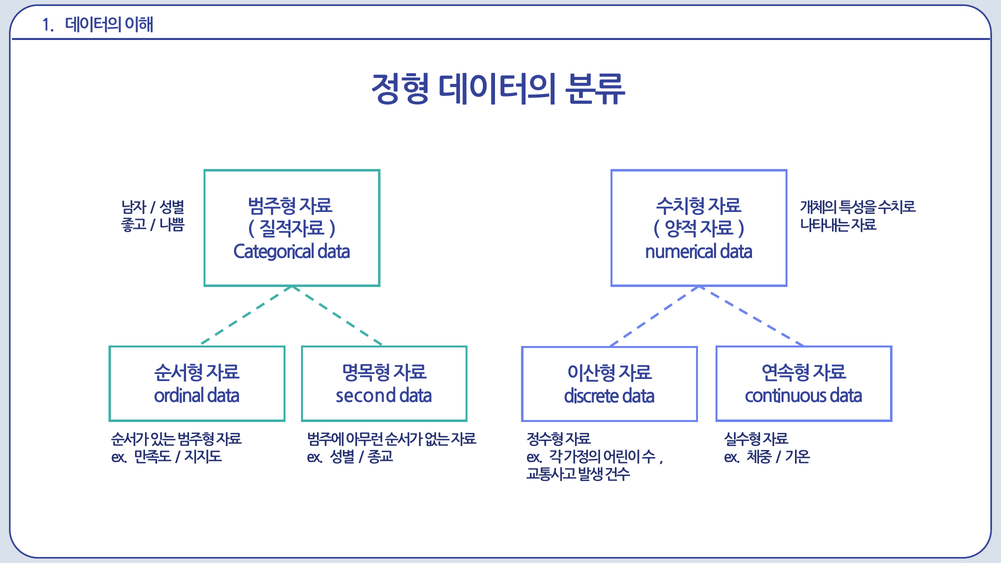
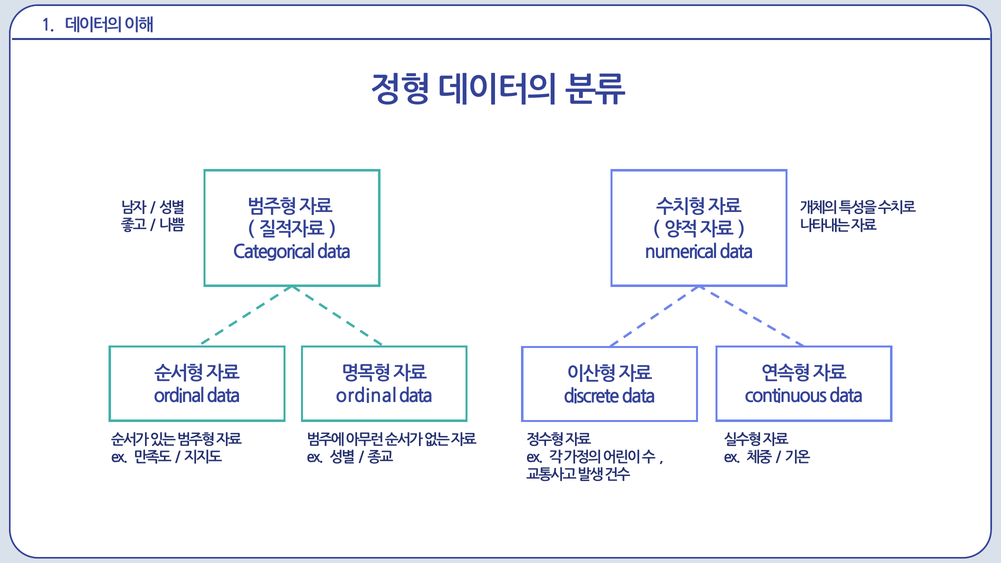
second: second -> ordinal (366, 396)
